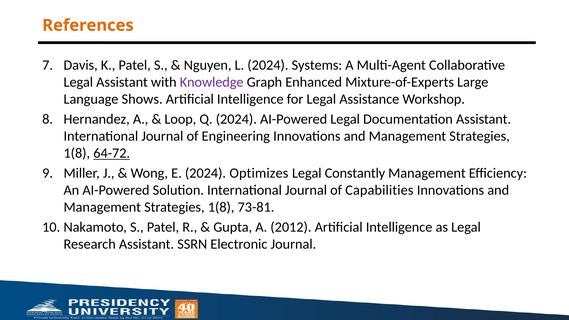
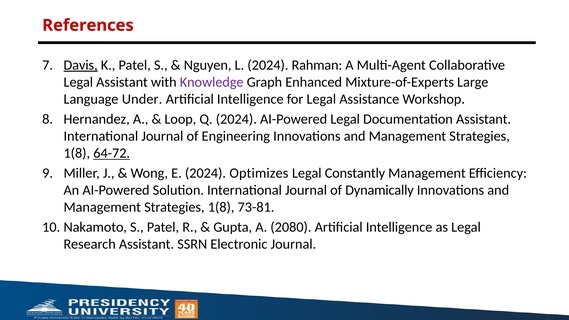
References colour: orange -> red (88, 25)
Davis underline: none -> present (81, 65)
Systems: Systems -> Rahman (317, 65)
Shows: Shows -> Under (142, 99)
Capabilities: Capabilities -> Dynamically (380, 190)
2012: 2012 -> 2080 (291, 227)
